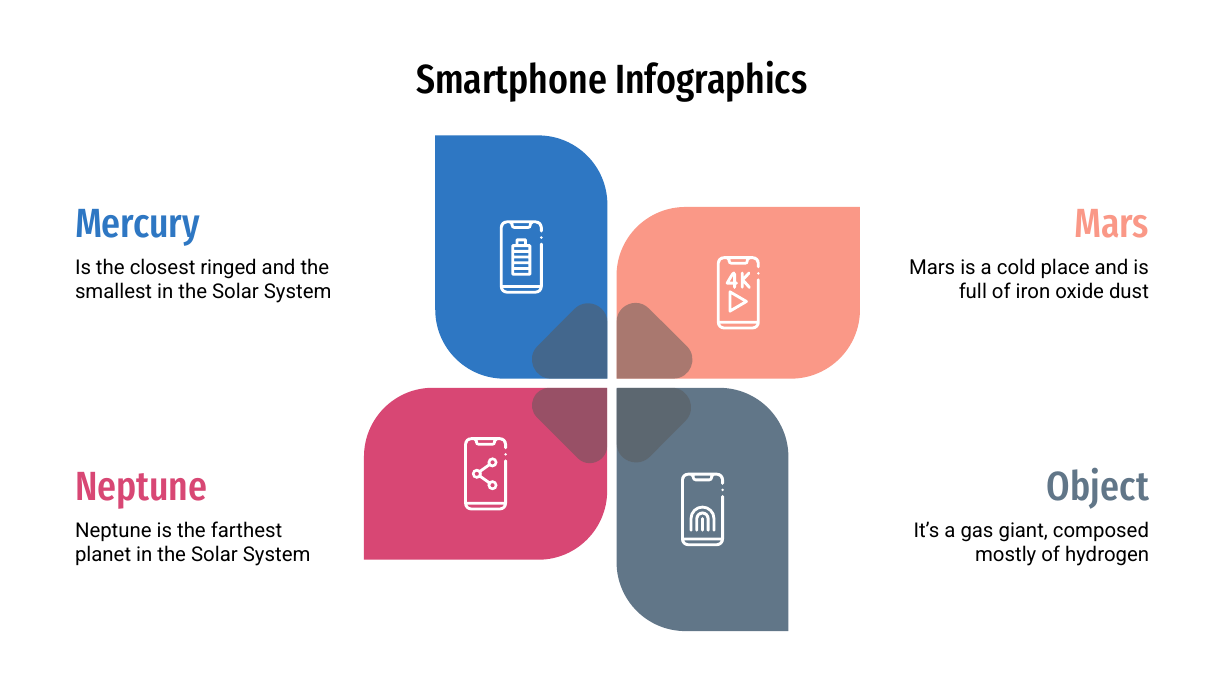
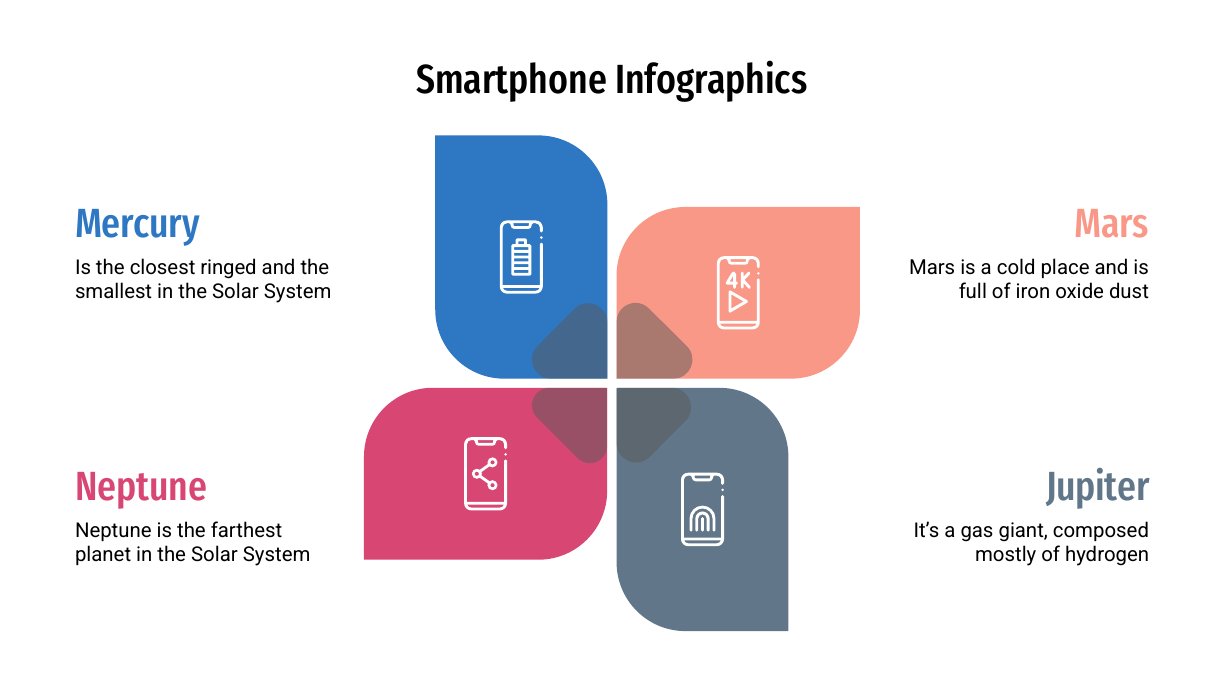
Object: Object -> Jupiter (1098, 487)
